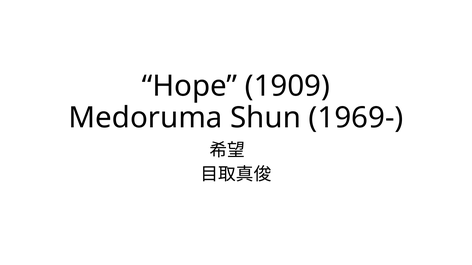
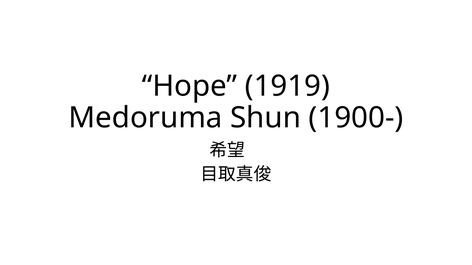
1909: 1909 -> 1919 (287, 86)
1969-: 1969- -> 1900- (356, 118)
